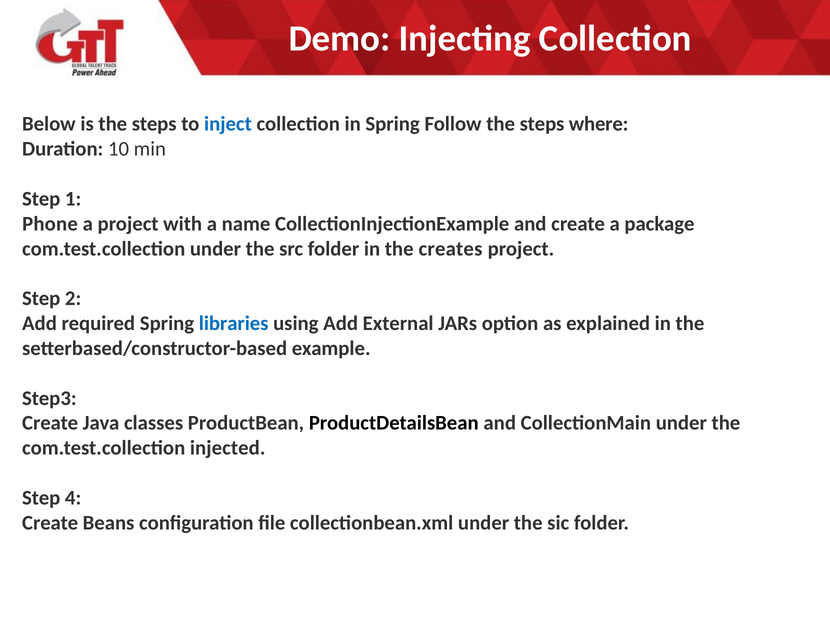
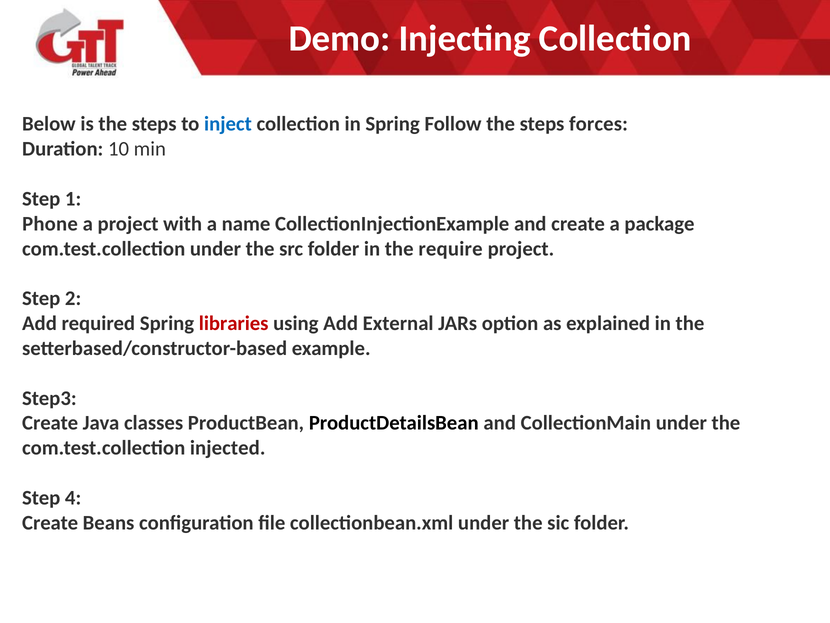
where: where -> forces (598, 124)
creates: creates -> require (450, 248)
libraries colour: blue -> red (234, 323)
